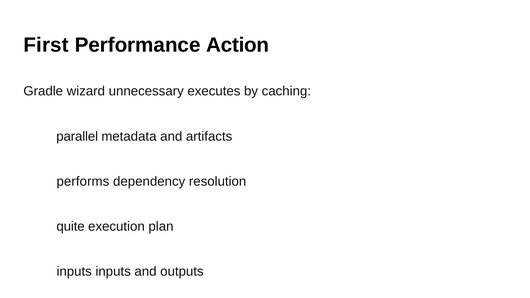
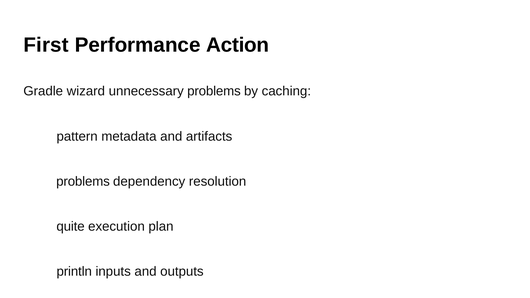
unnecessary executes: executes -> problems (214, 91)
parallel: parallel -> pattern (77, 136)
performs: performs -> problems (83, 181)
inputs: inputs -> println (74, 272)
